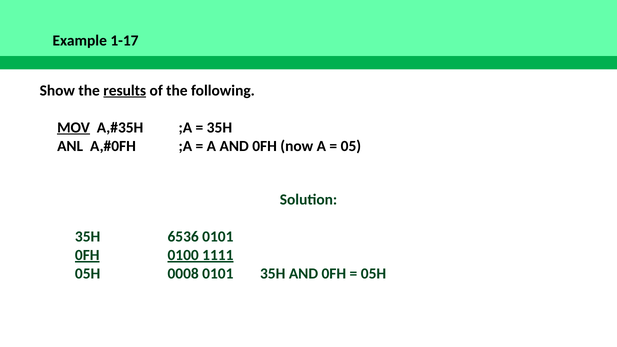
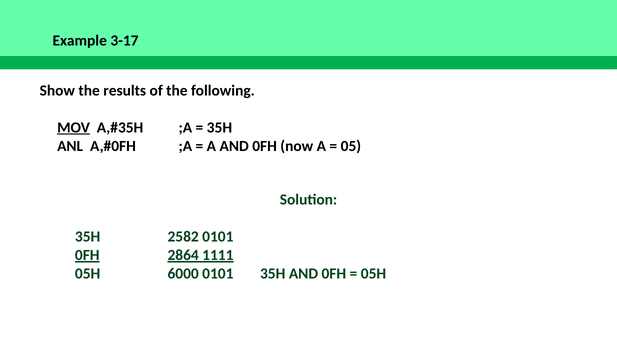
1-17: 1-17 -> 3-17 (124, 41)
results underline: present -> none (125, 91)
6536: 6536 -> 2582 (183, 237)
0100: 0100 -> 2864 (183, 255)
0008: 0008 -> 6000 (183, 274)
